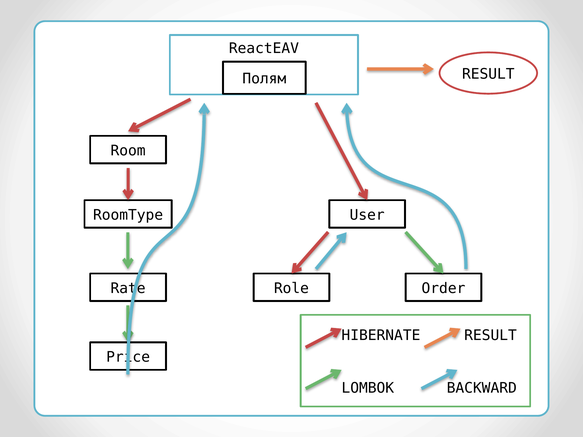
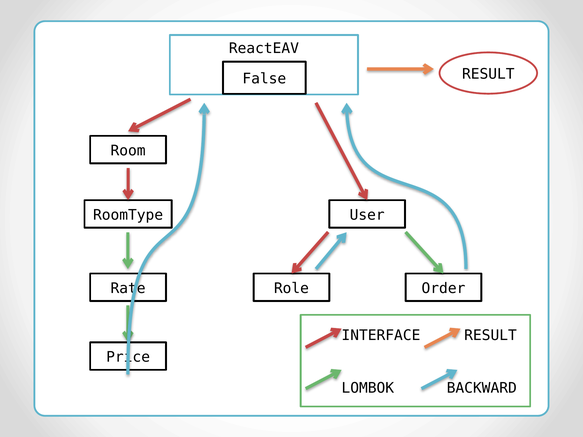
Полям: Полям -> False (264, 79)
HIBERNATE: HIBERNATE -> INTERFACE (381, 336)
